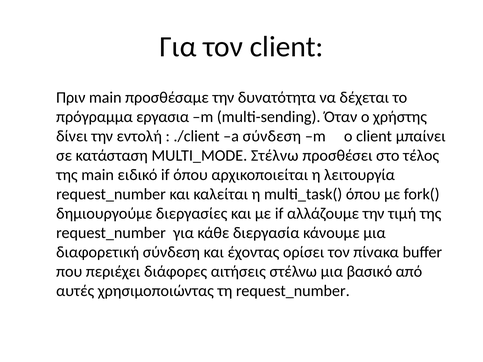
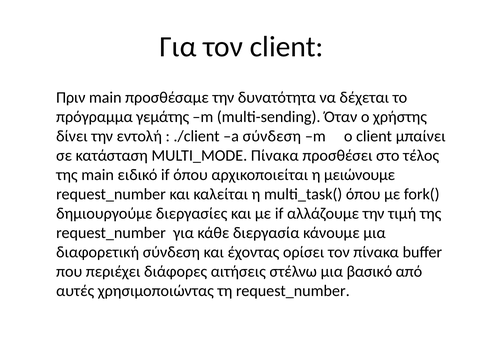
εργασια: εργασια -> γεμάτης (163, 117)
MULTI_MODE Στέλνω: Στέλνω -> Πίνακα (275, 156)
λειτουργία: λειτουργία -> μειώνουμε (360, 175)
